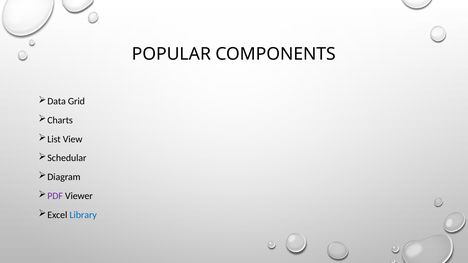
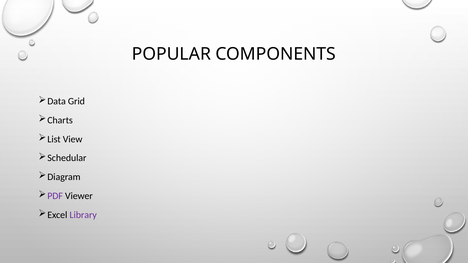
Library colour: blue -> purple (83, 215)
